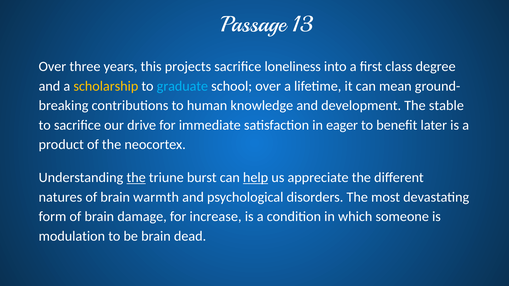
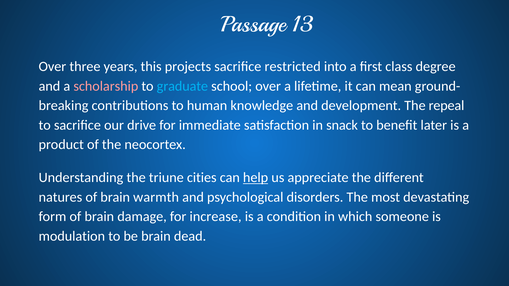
loneliness: loneliness -> restricted (293, 67)
scholarship colour: yellow -> pink (106, 86)
stable: stable -> repeal (446, 106)
eager: eager -> snack (342, 125)
the underline: present -> none (136, 178)
burst: burst -> cities (202, 178)
